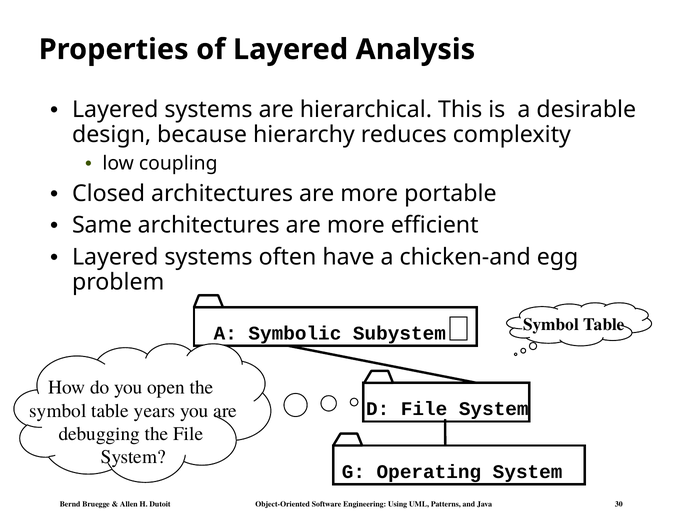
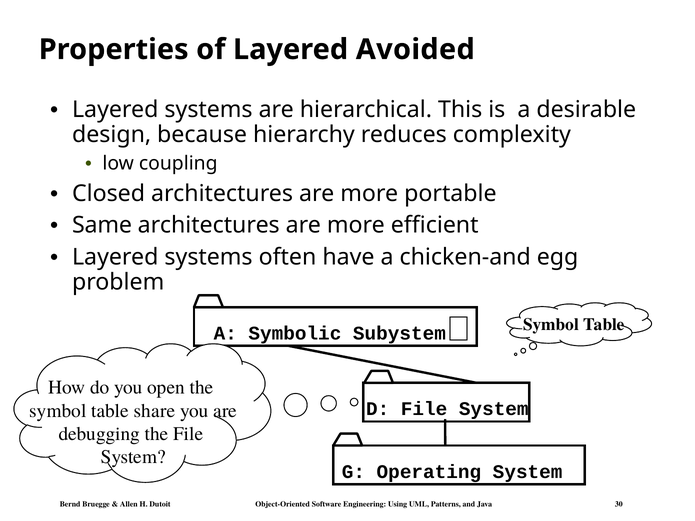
Analysis: Analysis -> Avoided (415, 49)
years: years -> share (154, 411)
